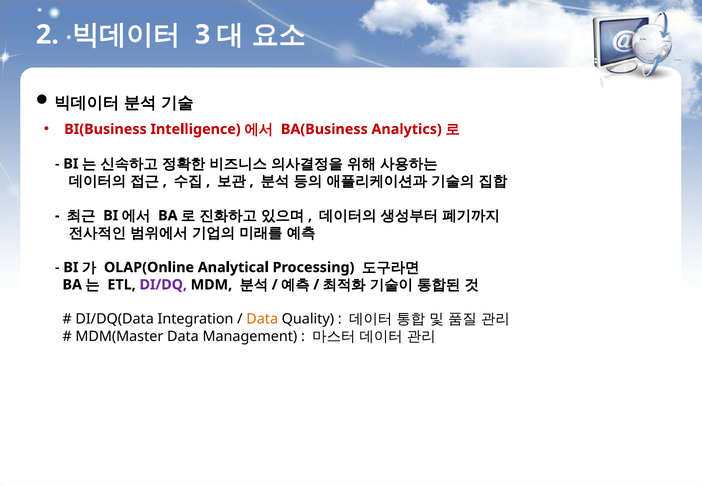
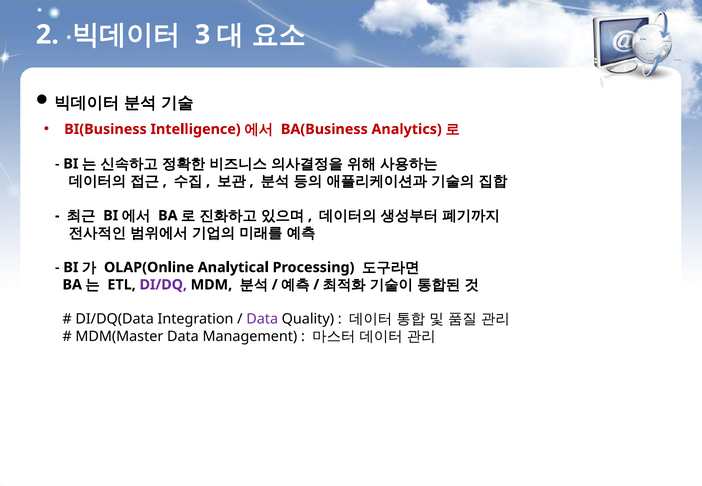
Data colour: orange -> purple (262, 319)
